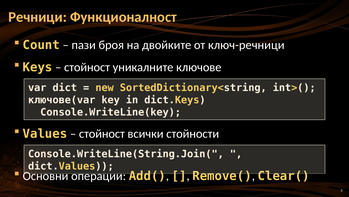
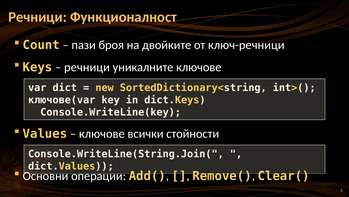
стойност: стойност -> речници (87, 67)
стойност: стойност -> ключове (102, 133)
